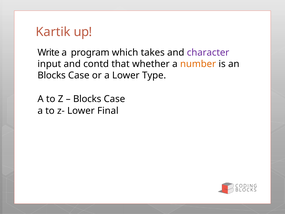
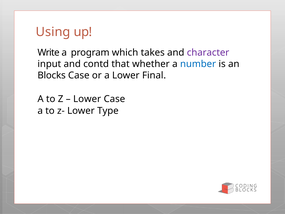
Kartik: Kartik -> Using (53, 32)
number colour: orange -> blue (198, 64)
Type: Type -> Final (154, 75)
Blocks: Blocks -> Lower (87, 99)
Final: Final -> Type (108, 111)
